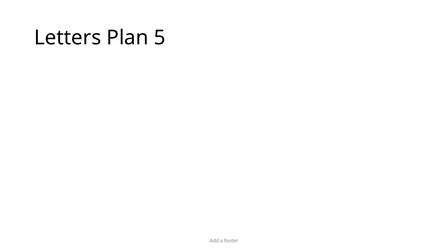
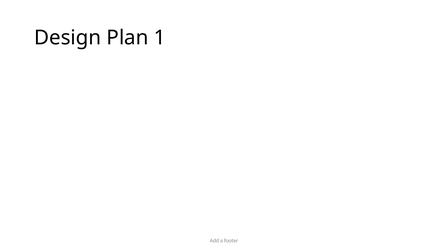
Letters: Letters -> Design (68, 38)
5: 5 -> 1 (160, 38)
